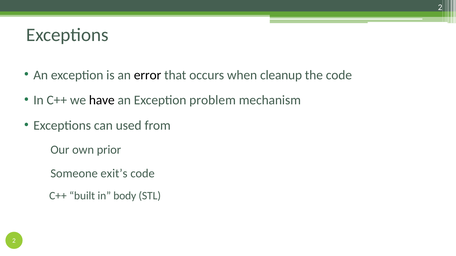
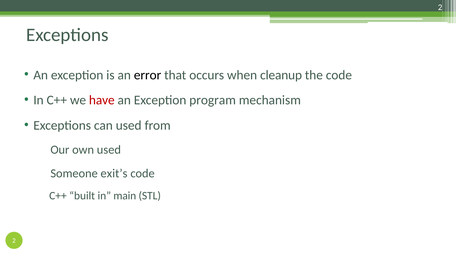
have colour: black -> red (102, 100)
problem: problem -> program (213, 100)
own prior: prior -> used (109, 150)
body: body -> main (125, 196)
